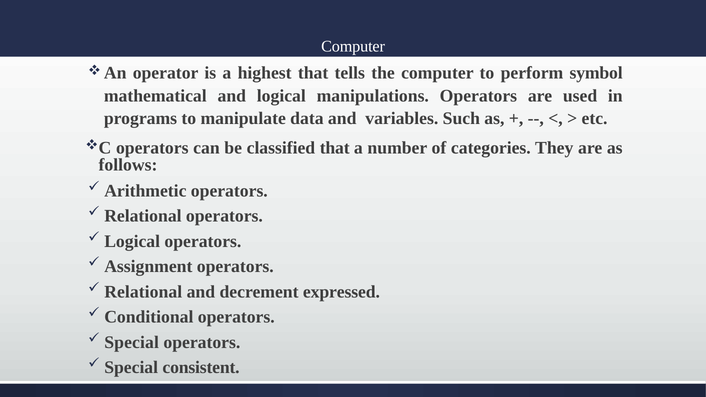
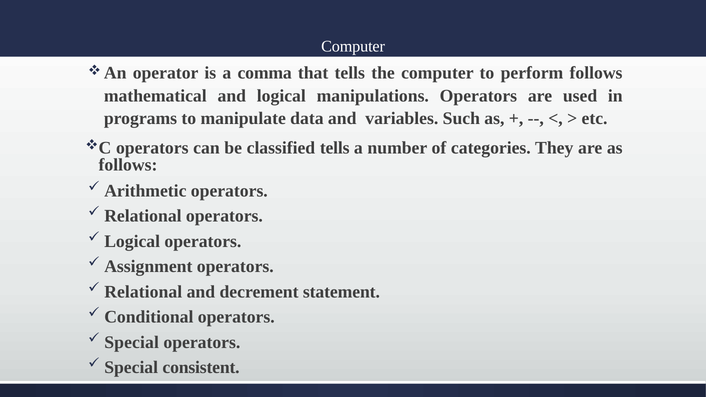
highest: highest -> comma (265, 73)
perform symbol: symbol -> follows (596, 73)
classified that: that -> tells (335, 148)
expressed: expressed -> statement (341, 292)
